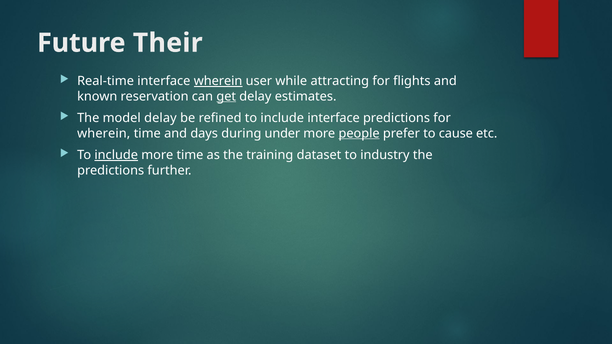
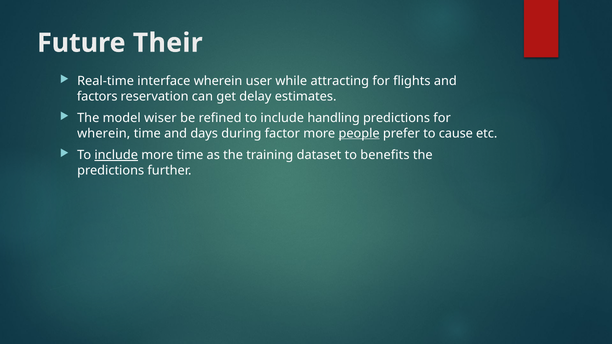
wherein underline: present -> none (218, 81)
known: known -> factors (97, 96)
get underline: present -> none (226, 96)
model delay: delay -> wiser (160, 118)
include interface: interface -> handling (334, 118)
under: under -> factor (282, 133)
industry: industry -> benefits (385, 155)
